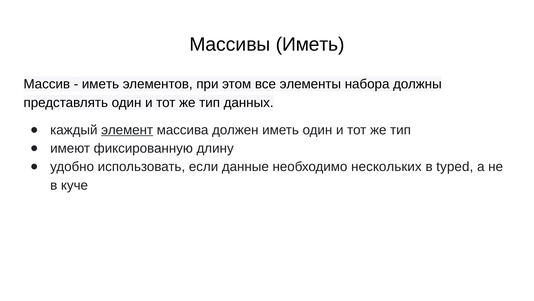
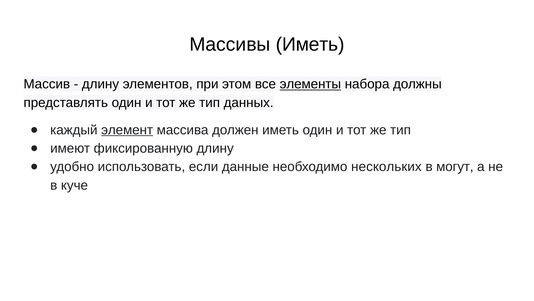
иметь: иметь -> длину (100, 84)
элементы underline: none -> present (310, 84)
typed: typed -> могут (455, 167)
